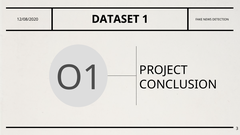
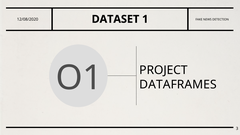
CONCLUSION: CONCLUSION -> DATAFRAMES (178, 85)
